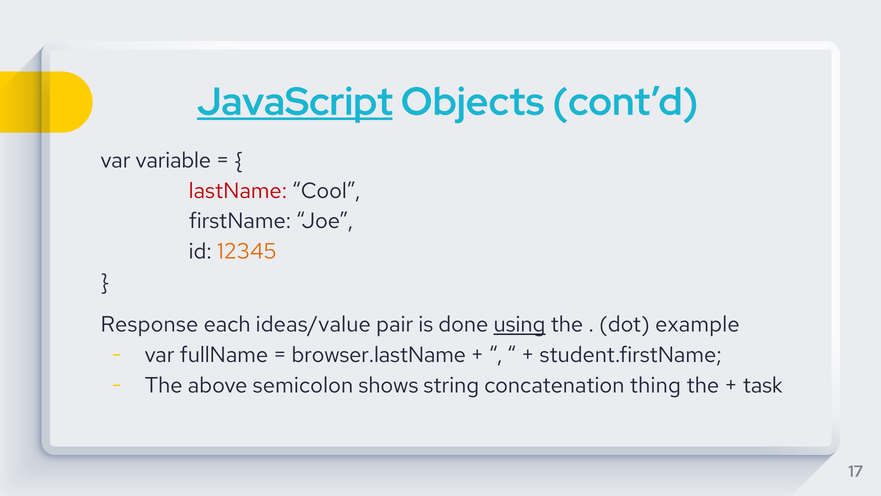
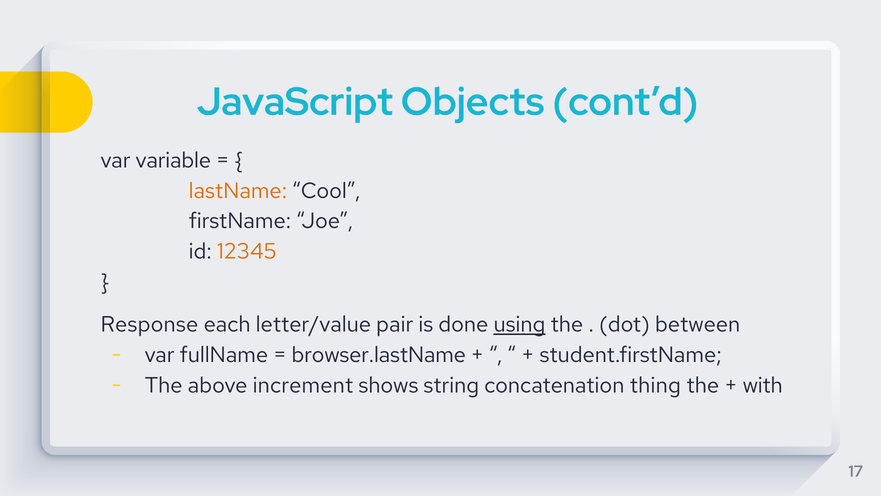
JavaScript underline: present -> none (295, 102)
lastName colour: red -> orange (238, 191)
ideas/value: ideas/value -> letter/value (313, 324)
example: example -> between (698, 324)
semicolon: semicolon -> increment (303, 385)
task: task -> with (763, 385)
